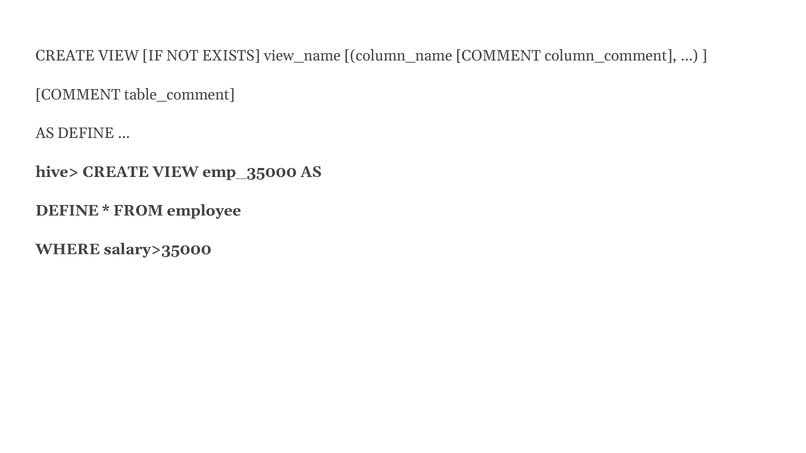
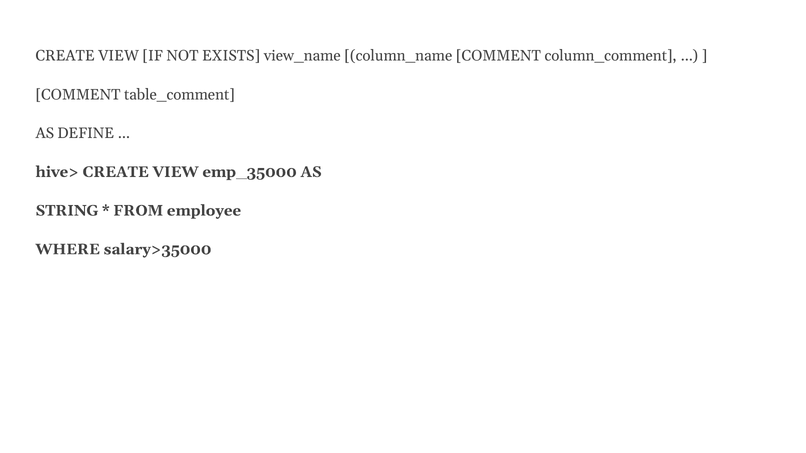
DEFINE: DEFINE -> STRING (67, 211)
